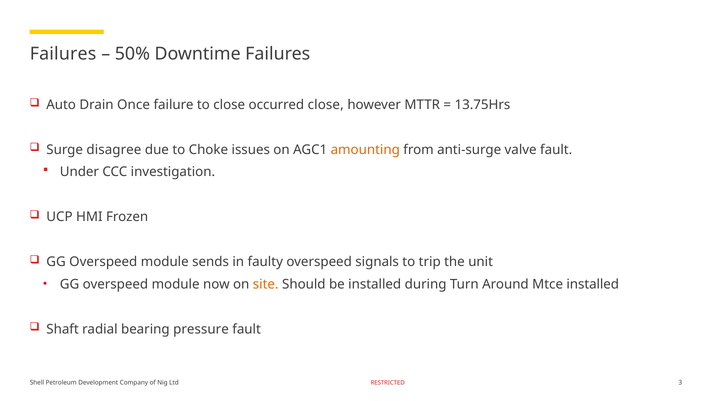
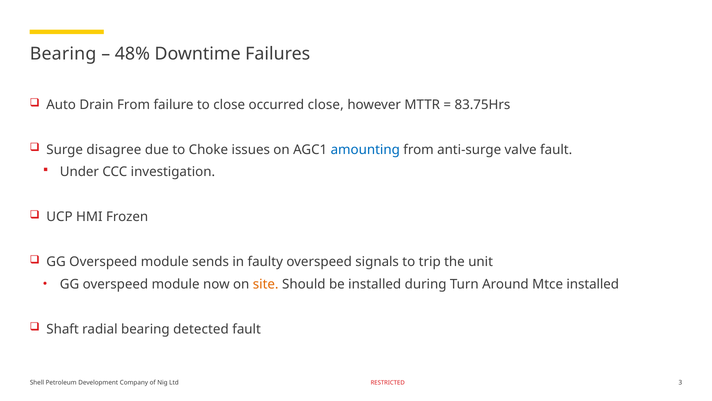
Failures: Failures -> Bearing (63, 54)
50%: 50% -> 48% (132, 54)
Drain Once: Once -> From (134, 105)
13.75Hrs: 13.75Hrs -> 83.75Hrs (482, 105)
amounting colour: orange -> blue (365, 149)
pressure: pressure -> detected (201, 329)
